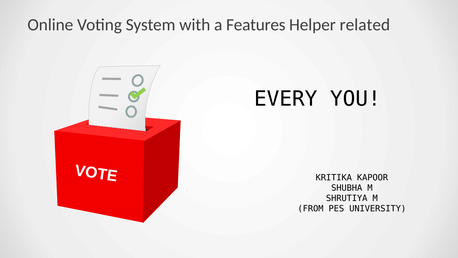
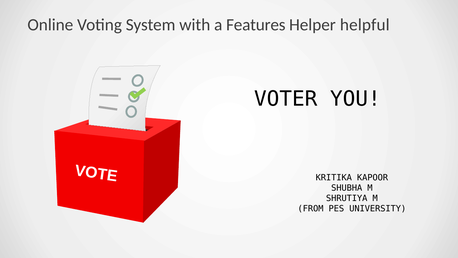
related: related -> helpful (365, 25)
EVERY: EVERY -> VOTER (286, 99)
